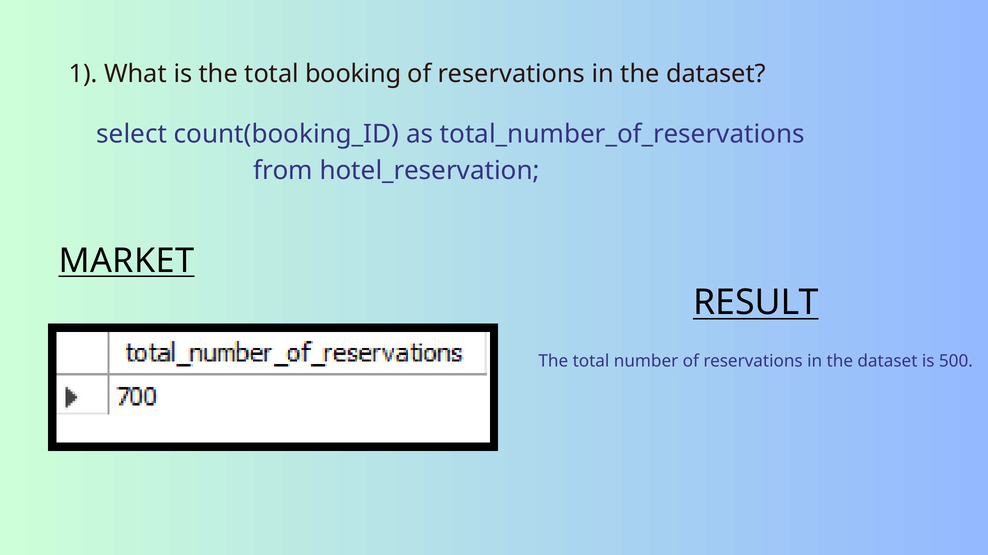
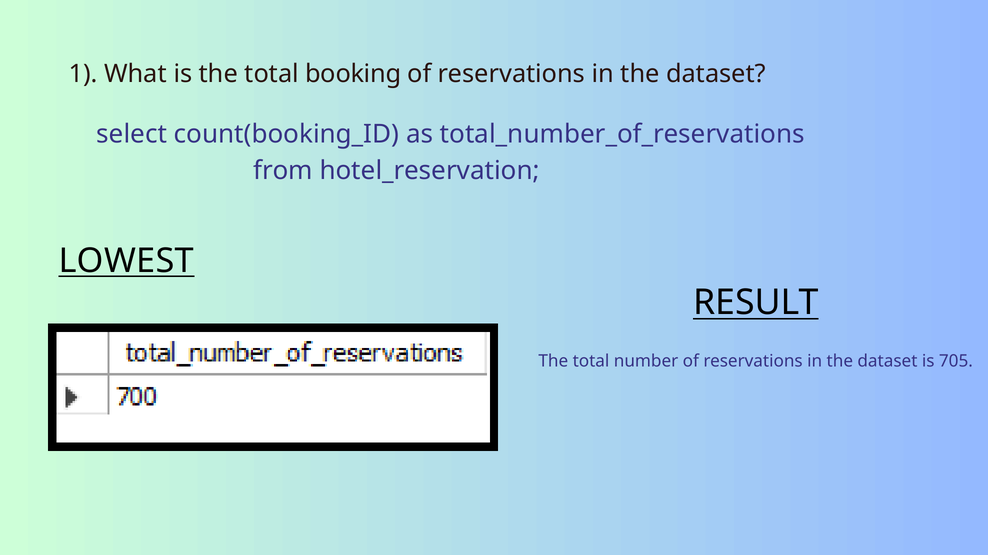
MARKET: MARKET -> LOWEST (126, 261)
500: 500 -> 705 (956, 361)
